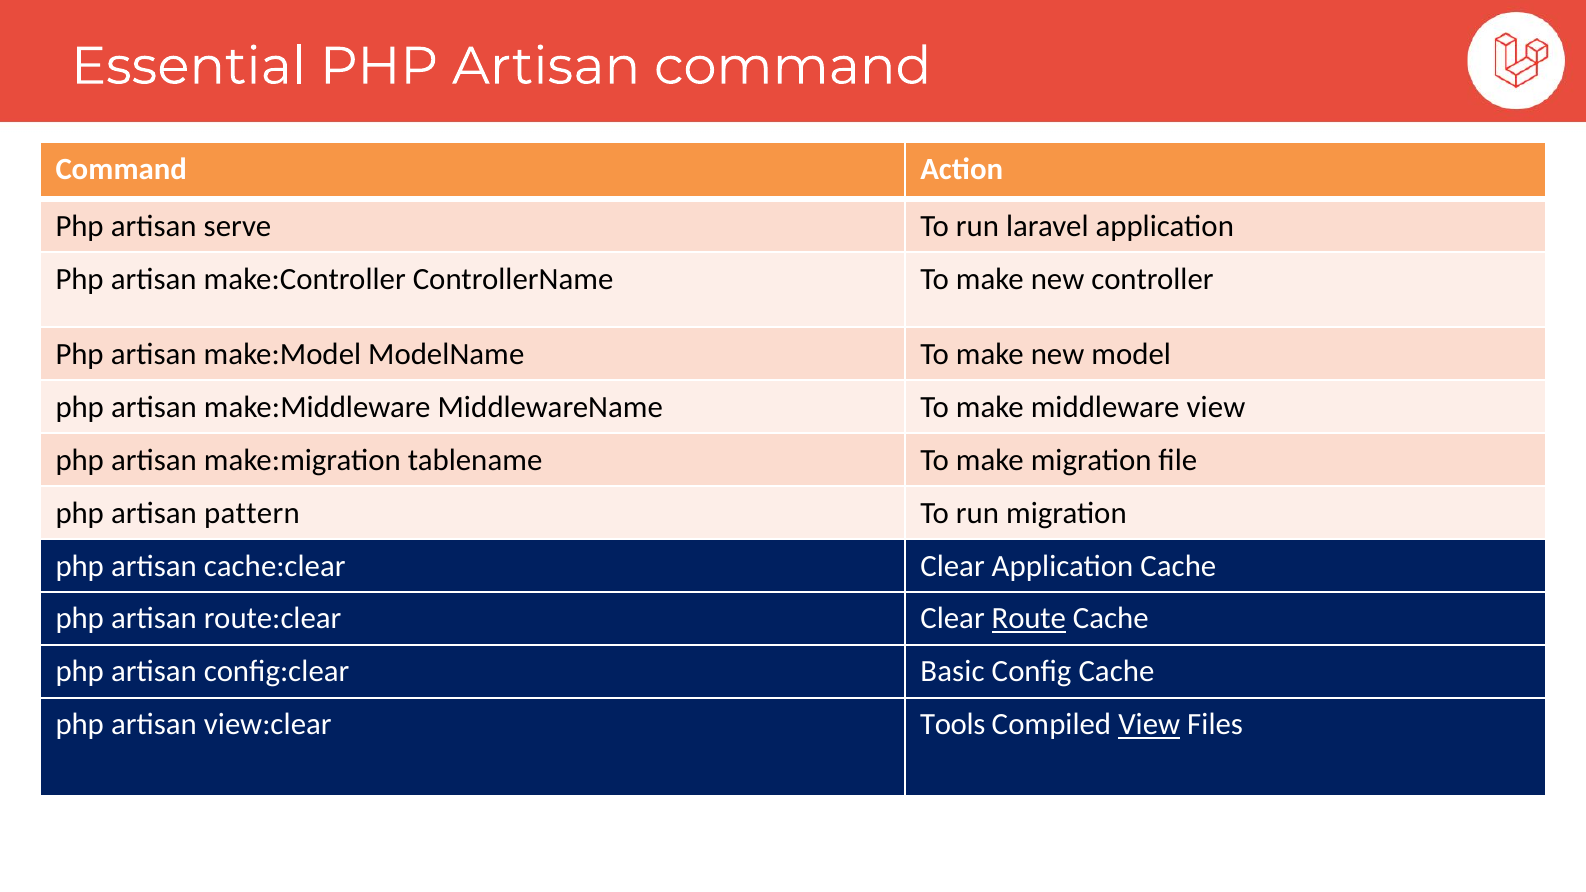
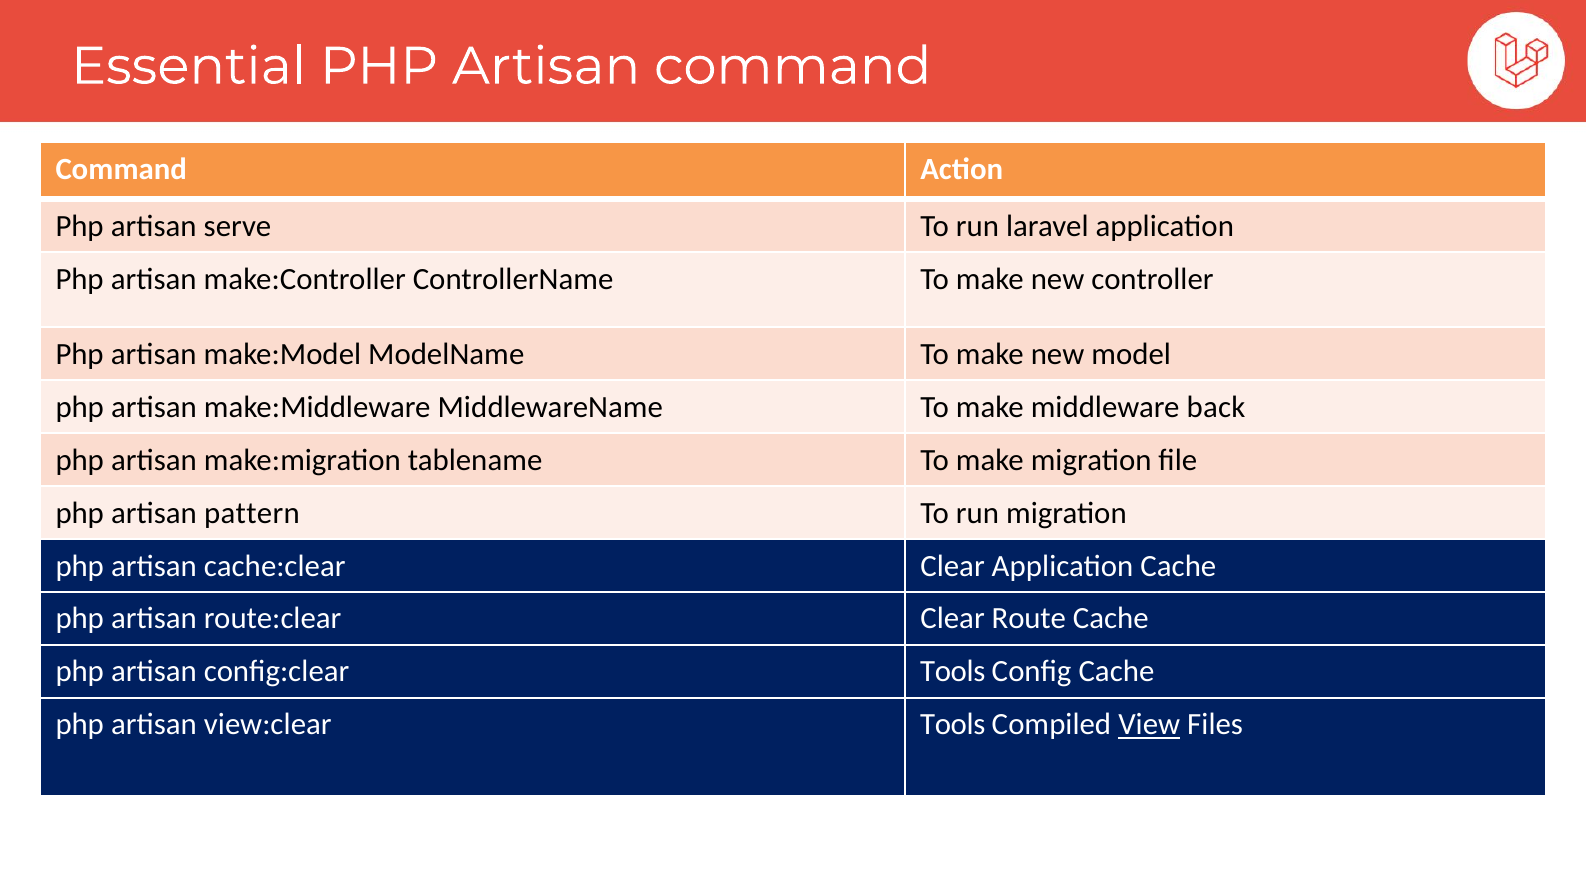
middleware view: view -> back (1216, 407)
Route underline: present -> none (1029, 619)
config:clear Basic: Basic -> Tools (953, 672)
